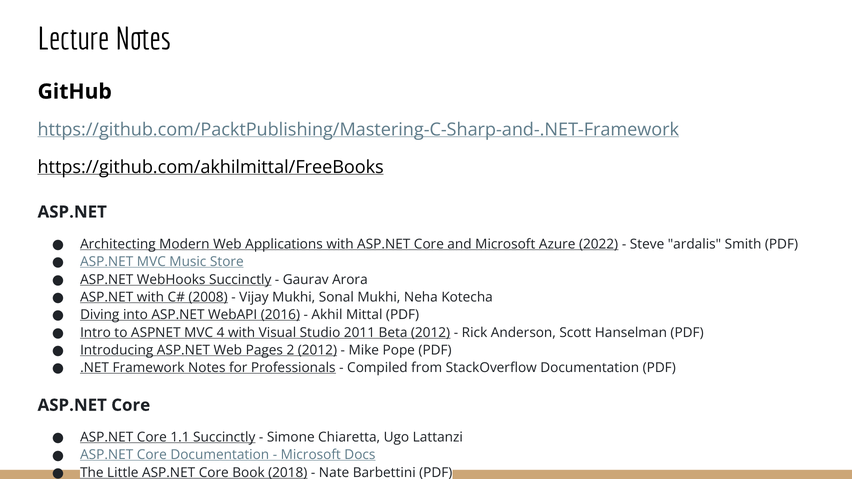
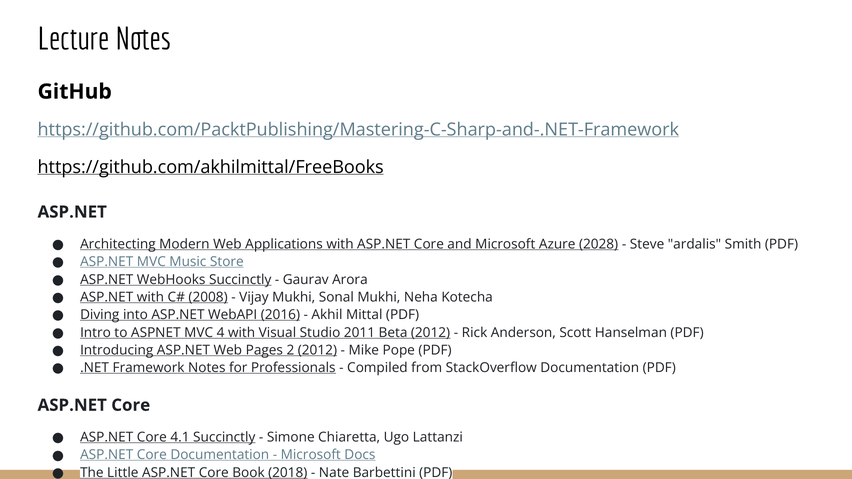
2022: 2022 -> 2028 (599, 244)
1.1: 1.1 -> 4.1 (180, 438)
